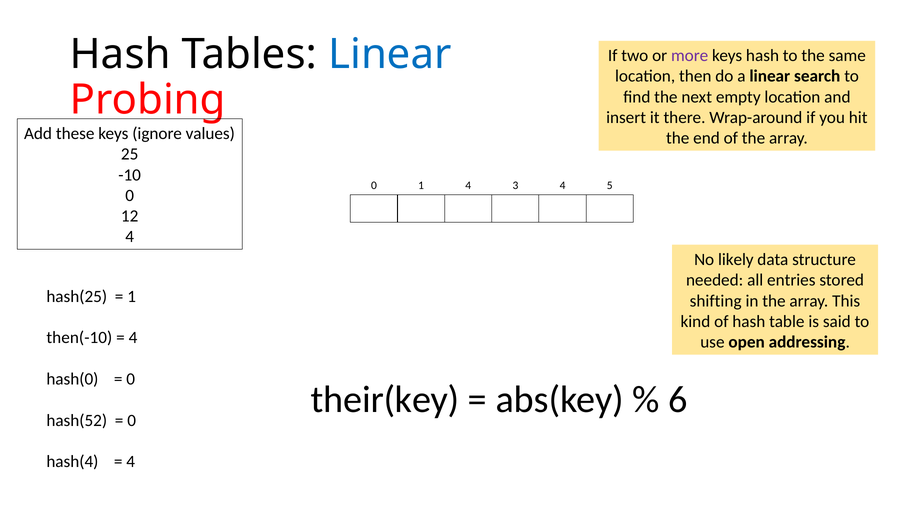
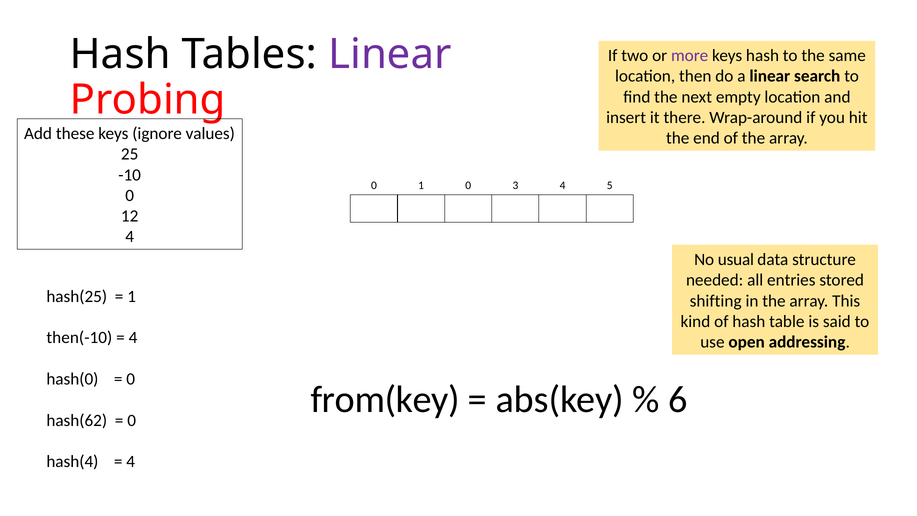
Linear colour: blue -> purple (390, 54)
1 4: 4 -> 0 (468, 185)
likely: likely -> usual (736, 260)
their(key: their(key -> from(key (385, 400)
hash(52: hash(52 -> hash(62 (77, 420)
